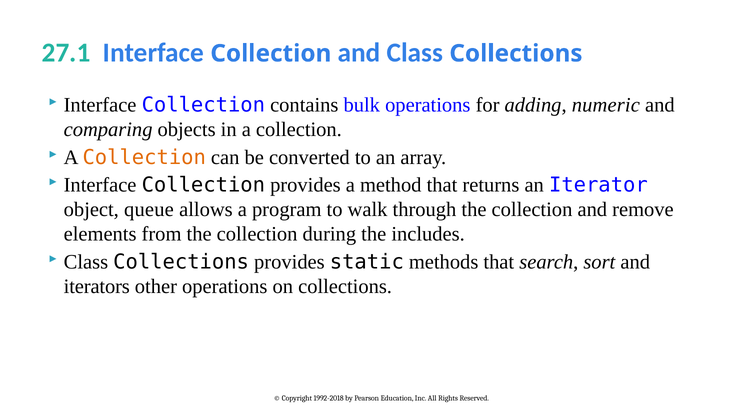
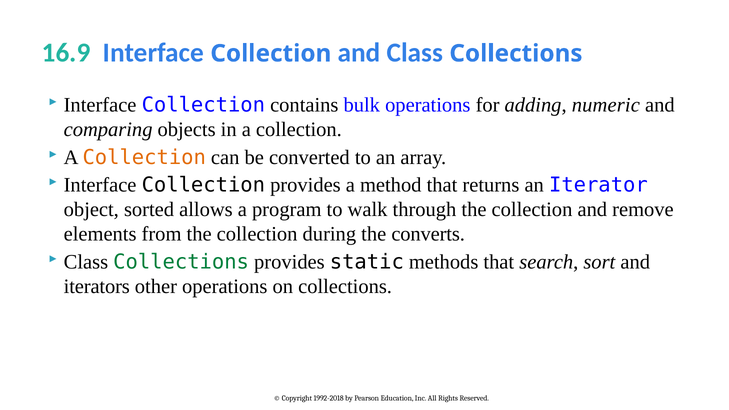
27.1: 27.1 -> 16.9 (66, 52)
queue: queue -> sorted (149, 210)
includes: includes -> converts (428, 234)
Collections colour: black -> green (181, 262)
